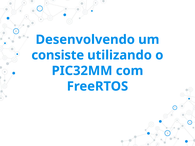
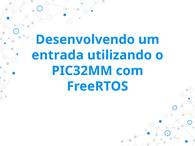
consiste: consiste -> entrada (58, 55)
